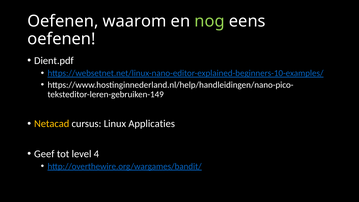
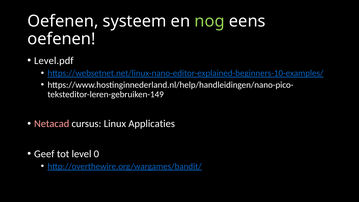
waarom: waarom -> systeem (135, 21)
Dient.pdf: Dient.pdf -> Level.pdf (54, 61)
Netacad colour: yellow -> pink (52, 124)
4: 4 -> 0 (96, 154)
